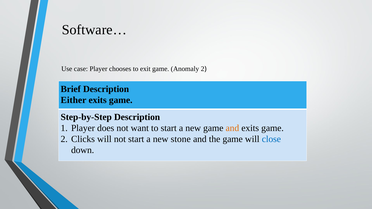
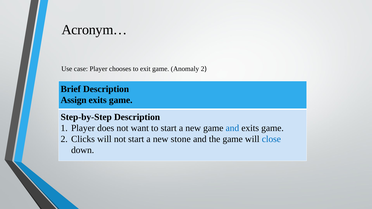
Software…: Software… -> Acronym… (94, 30)
Either: Either -> Assign (74, 100)
and colour: orange -> blue (232, 128)
